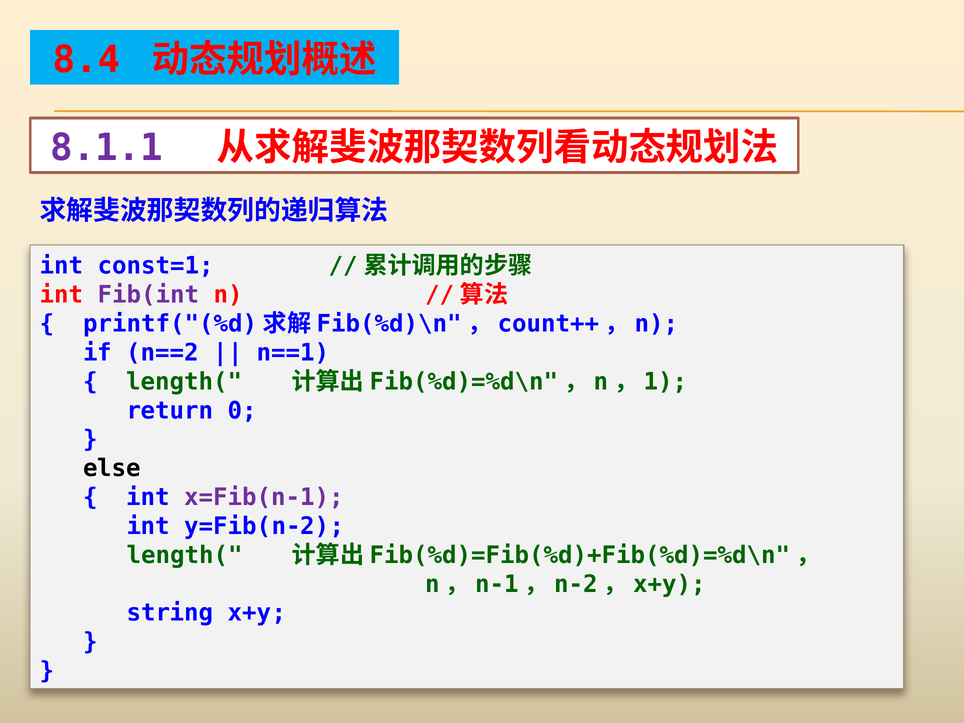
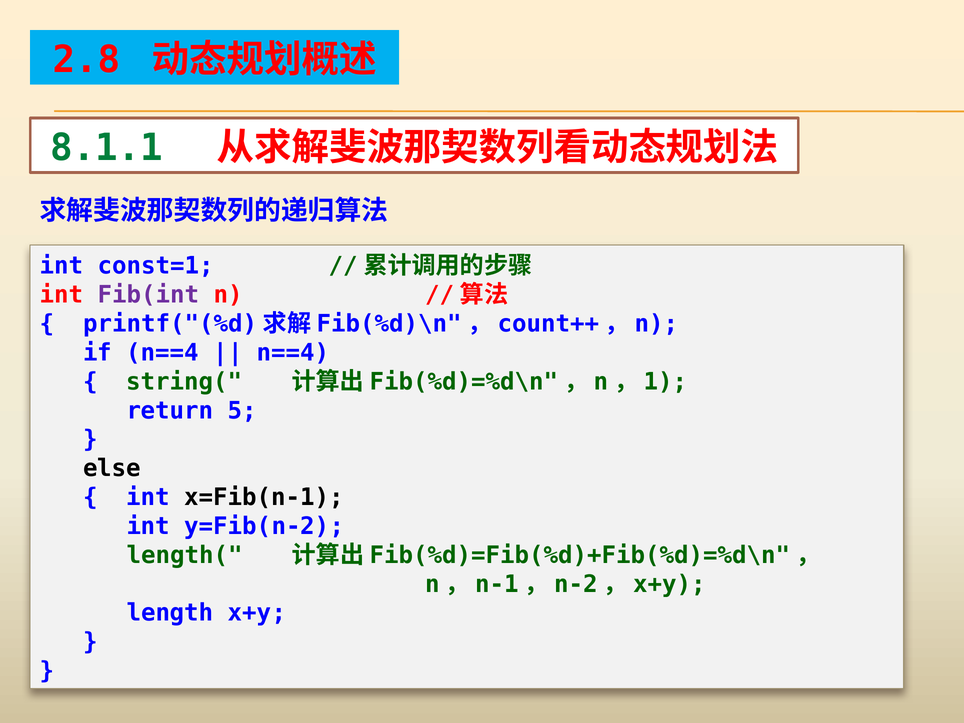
8.4: 8.4 -> 2.8 (87, 60)
8.1.1 colour: purple -> green (107, 148)
if n==2: n==2 -> n==4 (163, 353)
n==1: n==1 -> n==4 (293, 353)
length(: length( -> string( (184, 382)
0: 0 -> 5 (242, 411)
x=Fib(n-1 colour: purple -> black (264, 497)
string: string -> length (170, 613)
